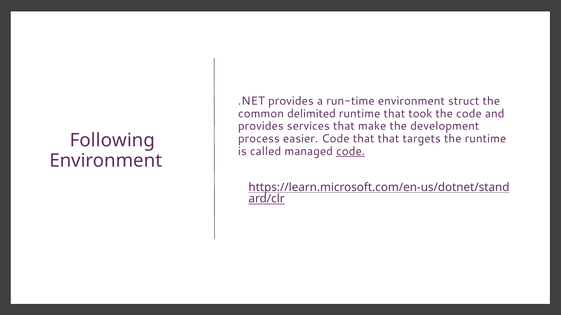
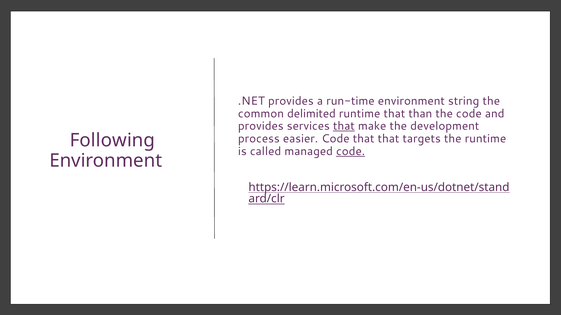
struct: struct -> string (464, 101)
took: took -> than (420, 114)
that underline: none -> present (344, 126)
